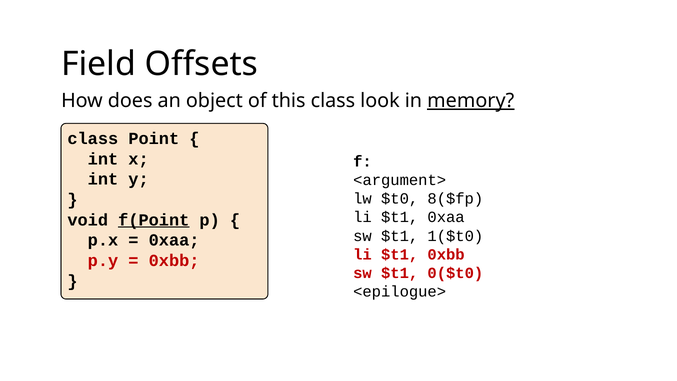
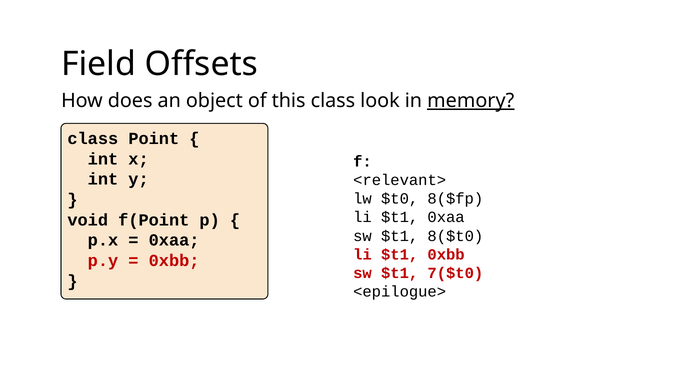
<argument>: <argument> -> <relevant> (400, 180)
f(Point underline: present -> none (154, 220)
1($t0: 1($t0 -> 8($t0 (455, 236)
0($t0: 0($t0 -> 7($t0 (455, 273)
